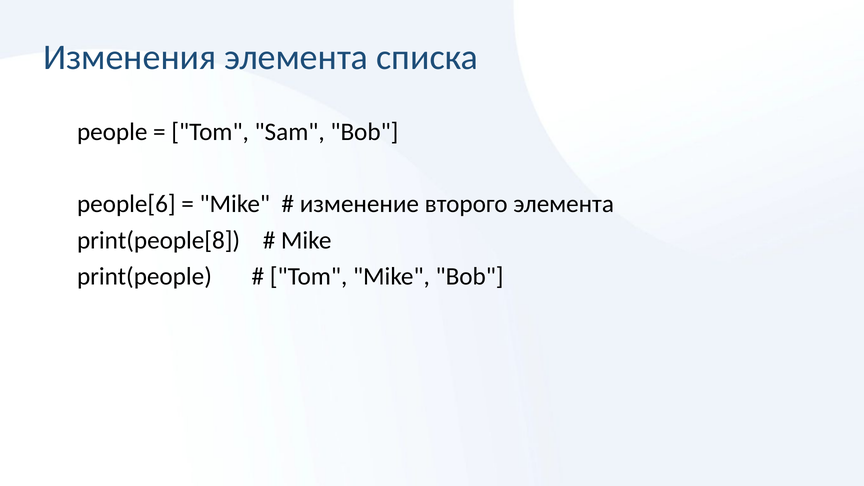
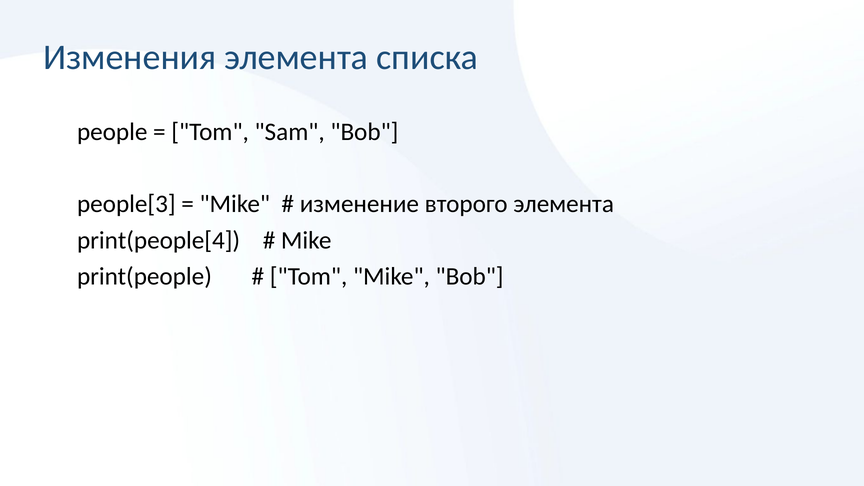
people[6: people[6 -> people[3 (126, 204)
print(people[8: print(people[8 -> print(people[4 (159, 240)
